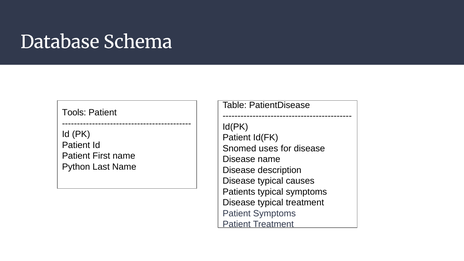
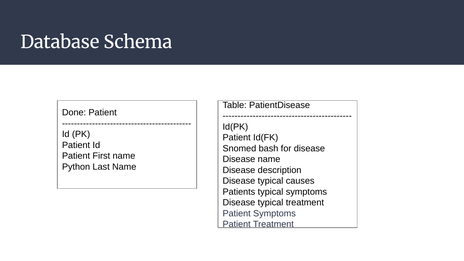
Tools: Tools -> Done (74, 113)
uses: uses -> bash (269, 148)
